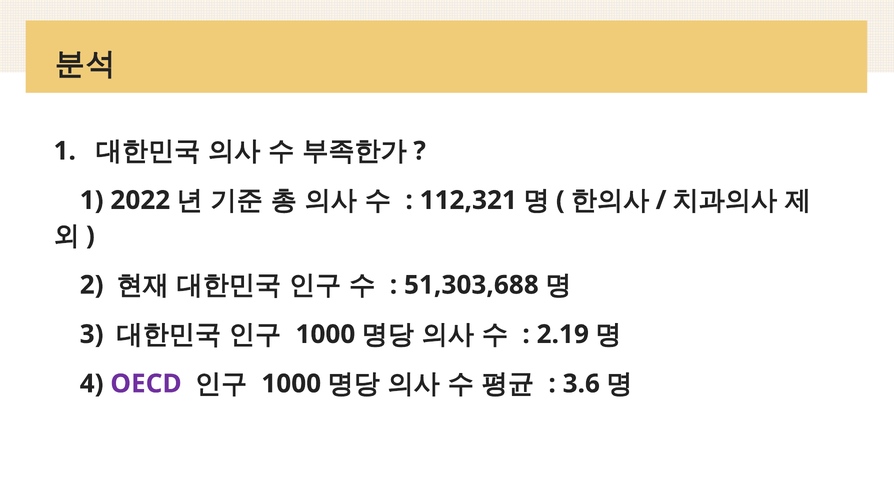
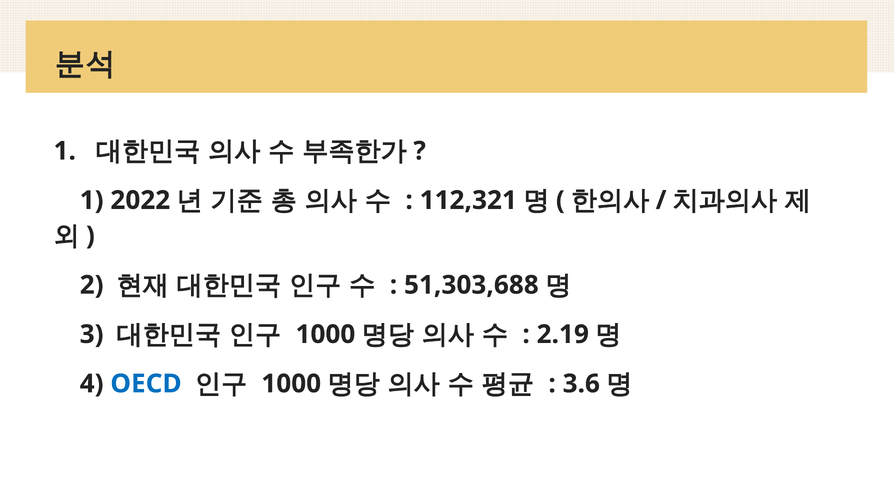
OECD colour: purple -> blue (146, 384)
